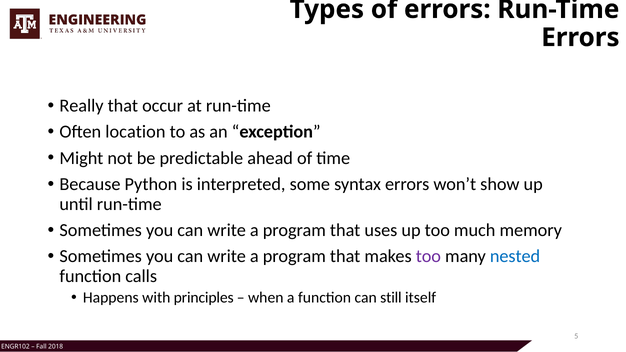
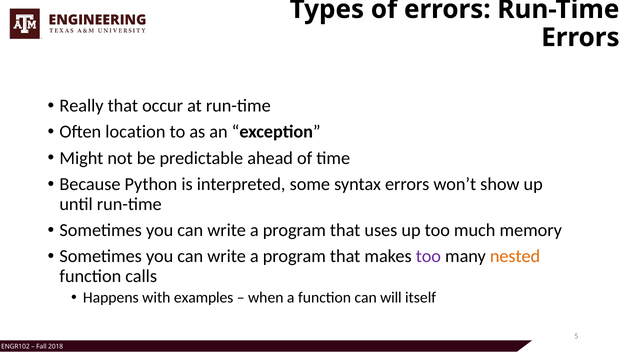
nested colour: blue -> orange (515, 257)
principles: principles -> examples (204, 298)
still: still -> will (391, 298)
